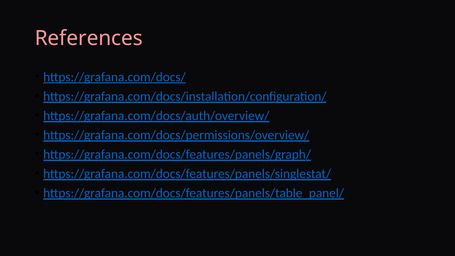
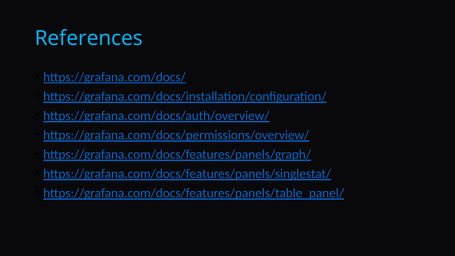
References colour: pink -> light blue (89, 38)
